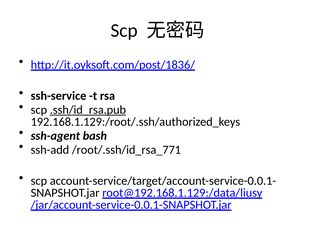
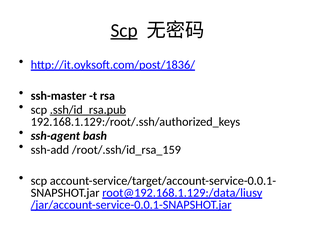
Scp underline: none -> present (124, 30)
ssh-service: ssh-service -> ssh-master (59, 96)
/root/.ssh/id_rsa_771: /root/.ssh/id_rsa_771 -> /root/.ssh/id_rsa_159 (126, 149)
